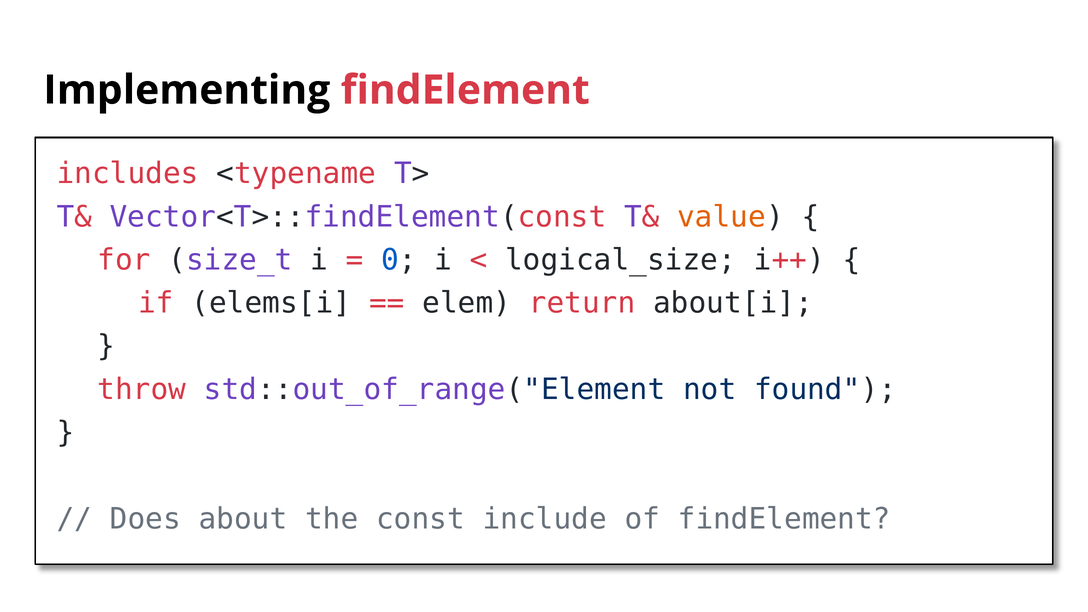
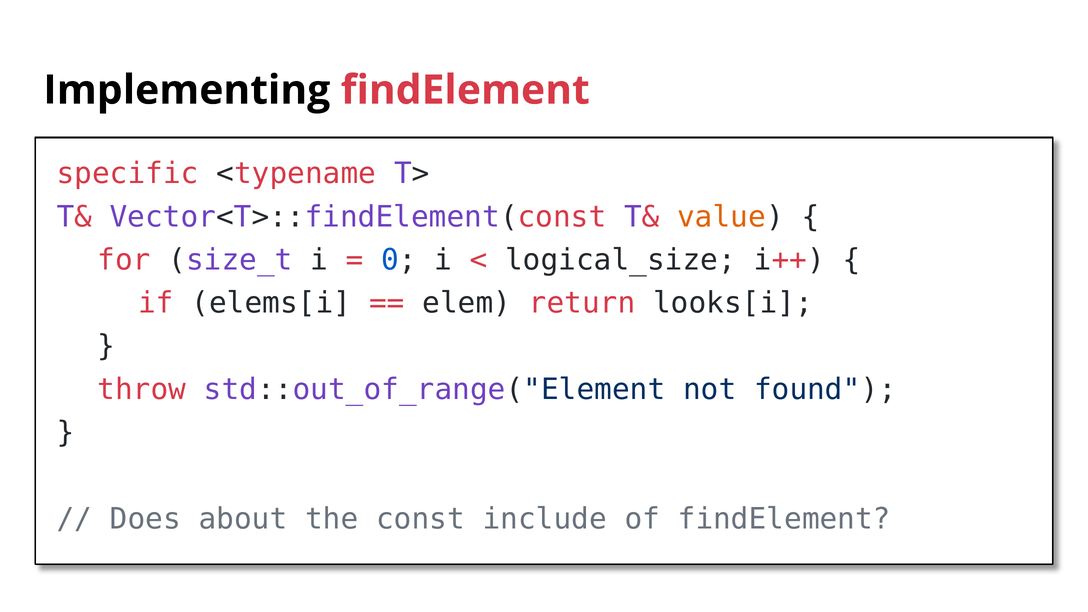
includes: includes -> specific (128, 174)
about[i: about[i -> looks[i (733, 303)
